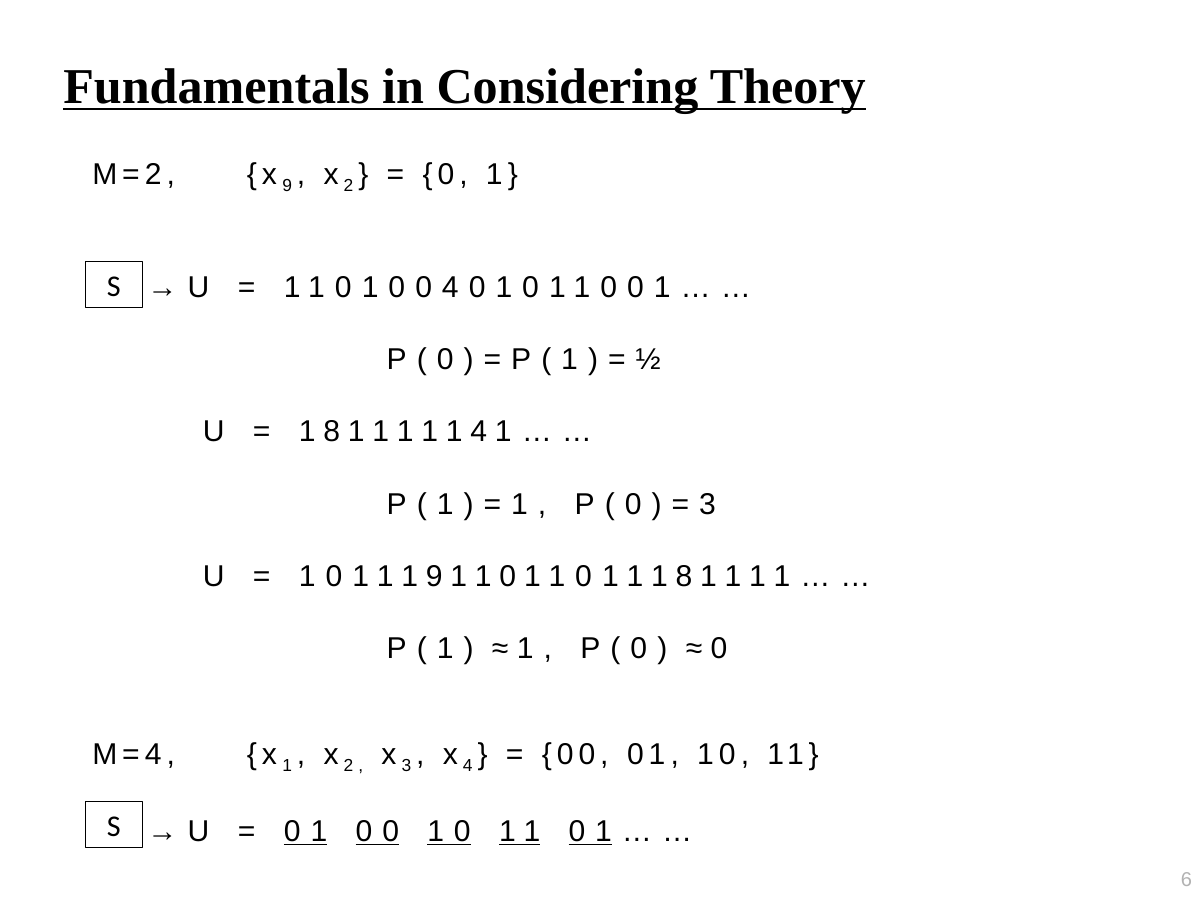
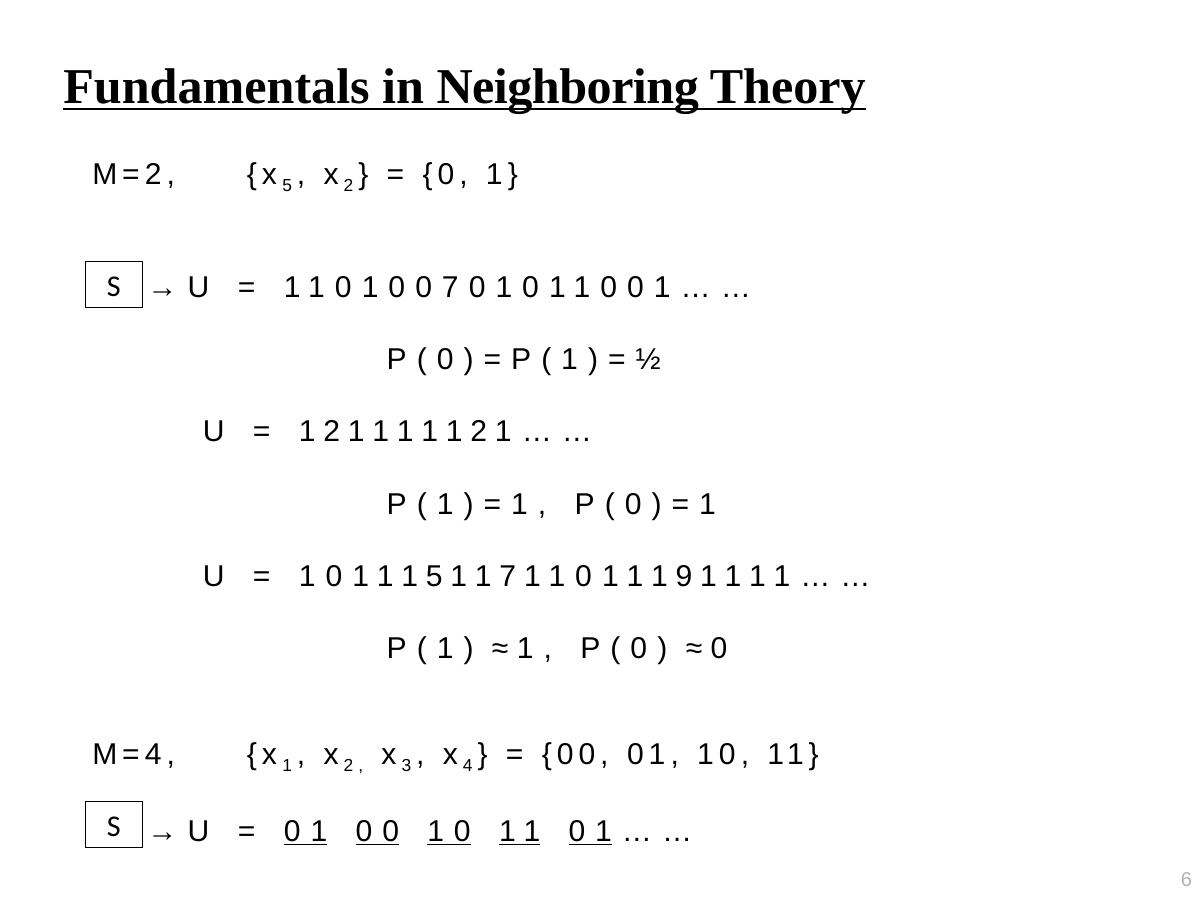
Considering: Considering -> Neighboring (568, 87)
9: 9 -> 5 (287, 186)
0 4: 4 -> 7 (450, 288)
8: 8 -> 2 (332, 432)
1 1 4: 4 -> 2 (479, 432)
3: 3 -> 1 (708, 504)
1 9: 9 -> 5 (434, 576)
0: 0 -> 7 (508, 576)
1 1 8: 8 -> 9 (684, 576)
